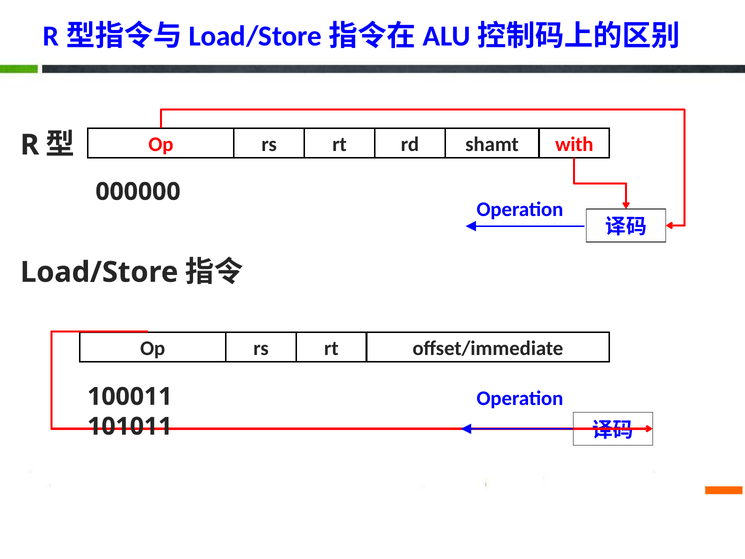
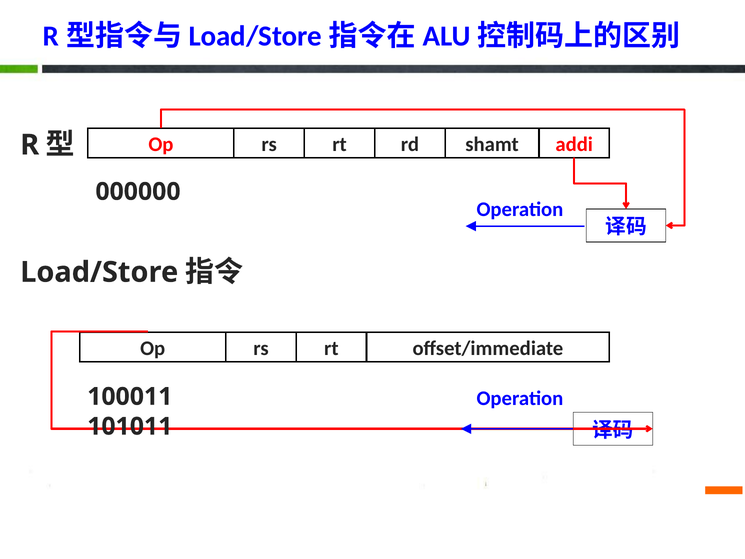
with: with -> addi (574, 144)
